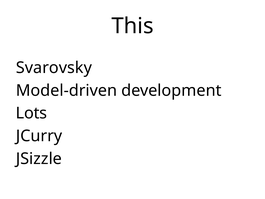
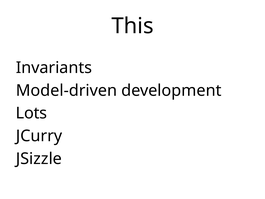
Svarovsky: Svarovsky -> Invariants (54, 68)
